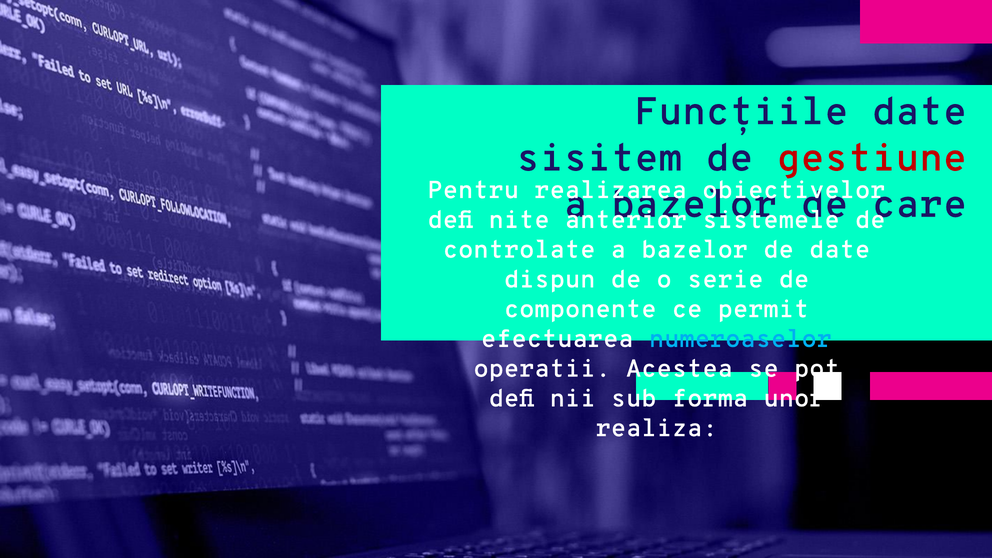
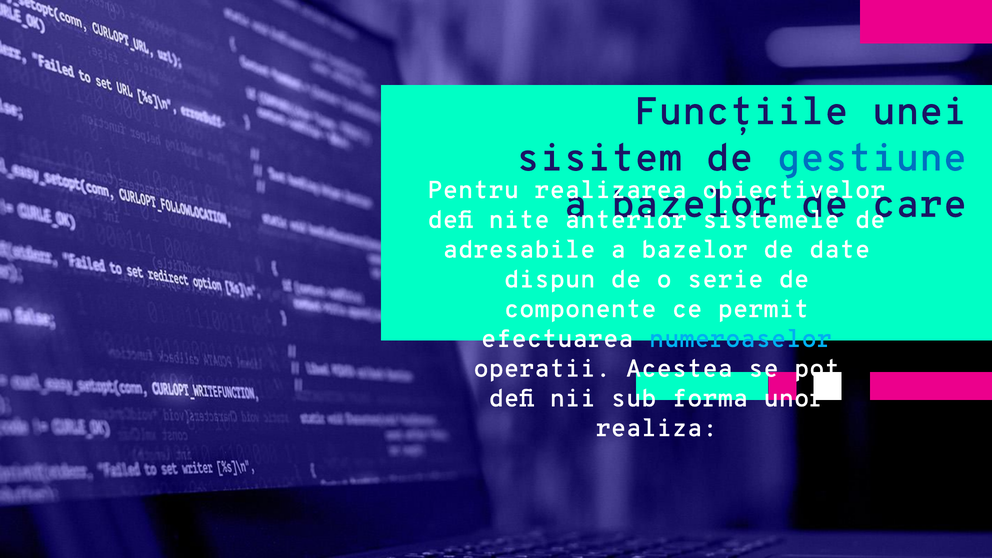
Funcțiile date: date -> unei (919, 111)
gestiune colour: red -> blue (872, 158)
controlate: controlate -> adresabile (519, 249)
